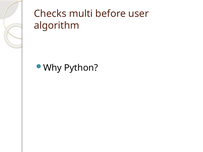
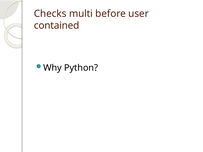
algorithm: algorithm -> contained (57, 26)
